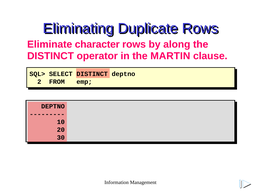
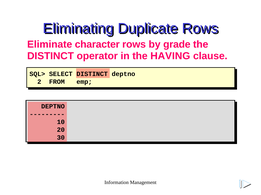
along: along -> grade (177, 45)
MARTIN: MARTIN -> HAVING (170, 56)
